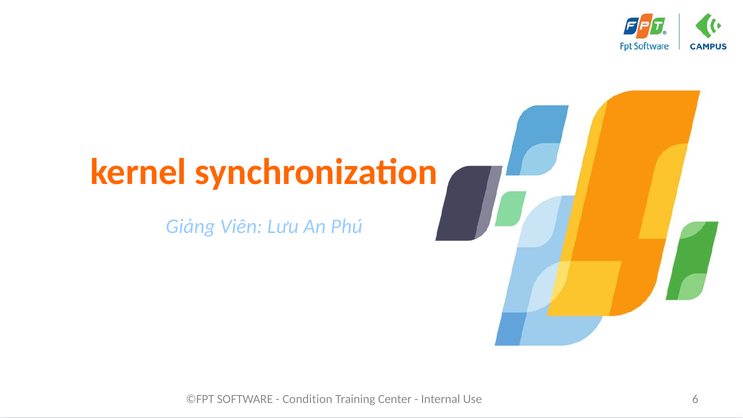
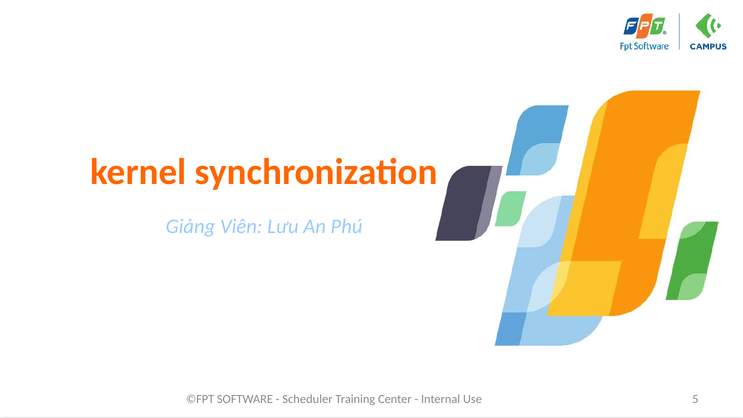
Condition: Condition -> Scheduler (308, 399)
6: 6 -> 5 (695, 399)
